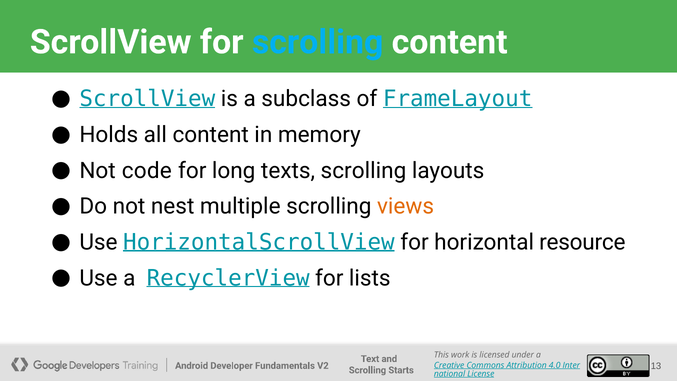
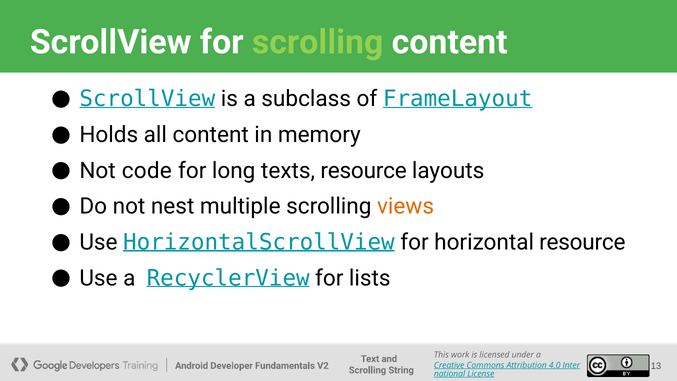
scrolling colour: light blue -> light green (318, 42)
texts scrolling: scrolling -> resource (364, 171)
Starts: Starts -> String (401, 370)
